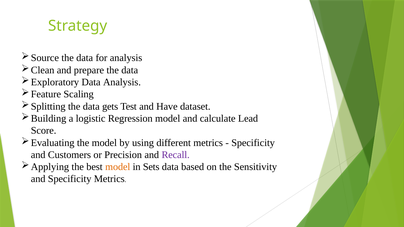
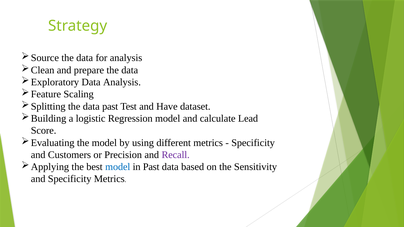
data gets: gets -> past (110, 106)
model colour: orange -> blue (118, 167)
in Sets: Sets -> Past (151, 167)
